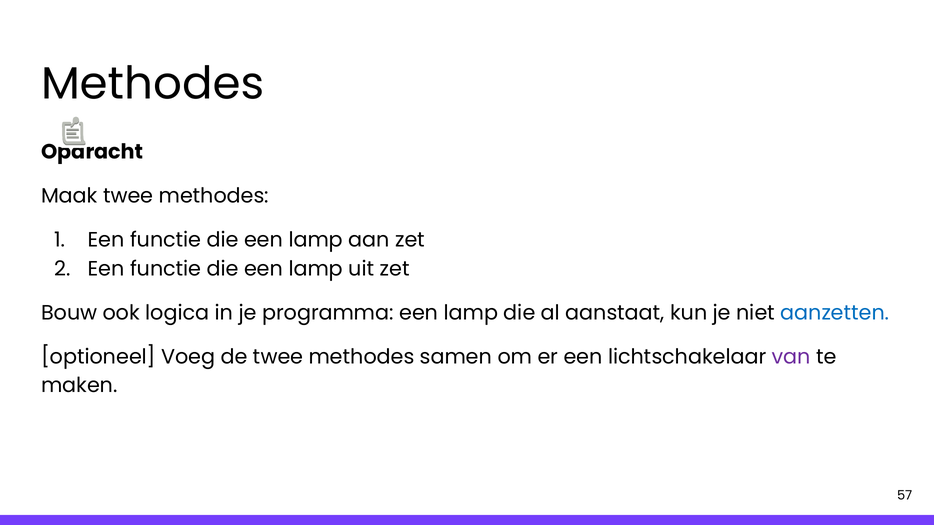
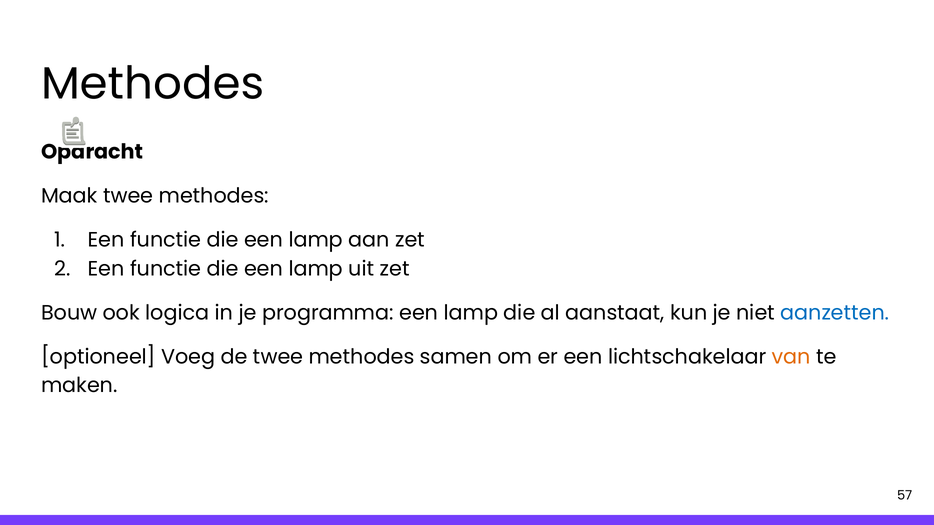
van colour: purple -> orange (791, 357)
